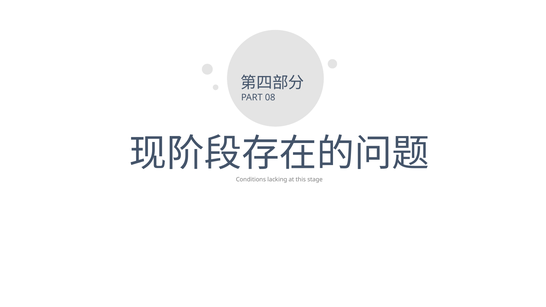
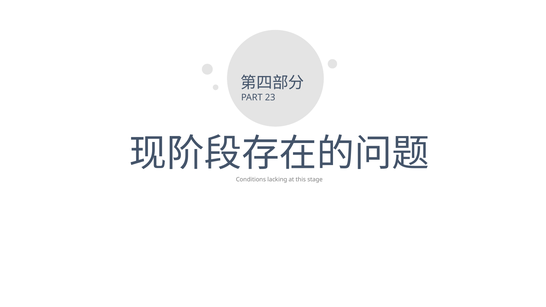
08: 08 -> 23 (270, 98)
